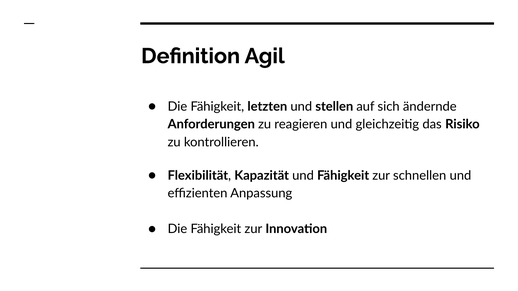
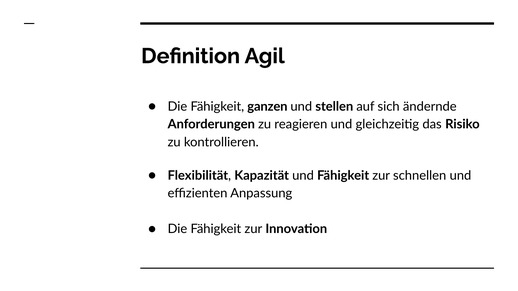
letzten: letzten -> ganzen (267, 107)
